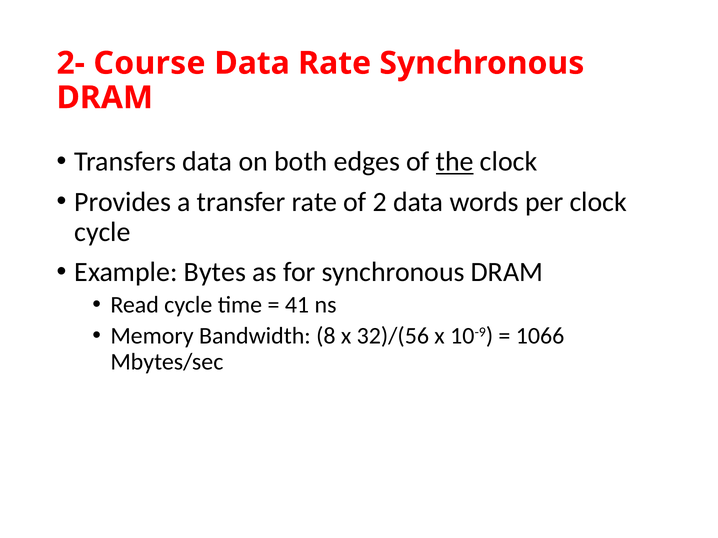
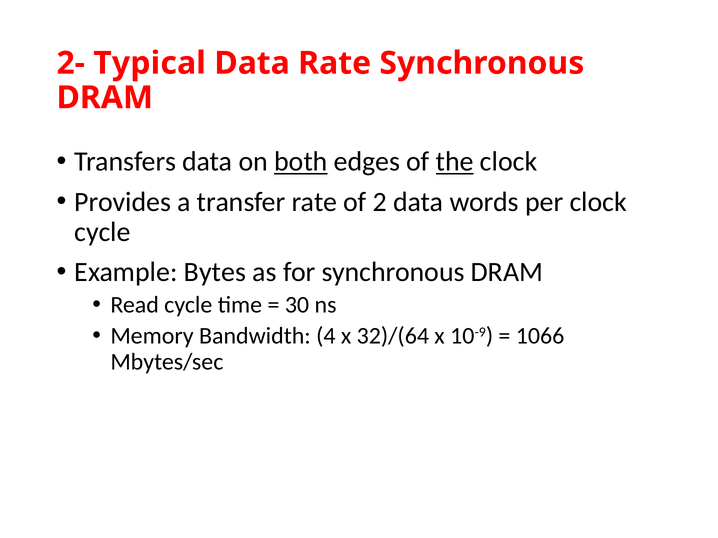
Course: Course -> Typical (150, 63)
both underline: none -> present (301, 162)
41: 41 -> 30 (297, 305)
8: 8 -> 4 (326, 336)
32)/(56: 32)/(56 -> 32)/(64 (393, 336)
